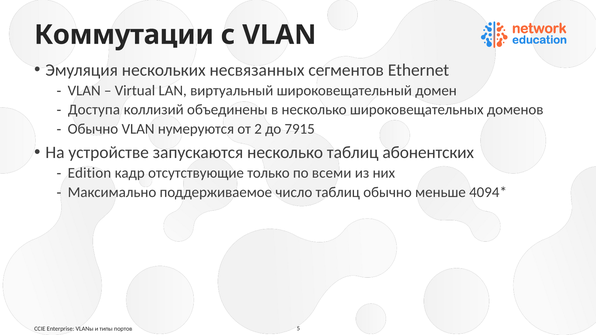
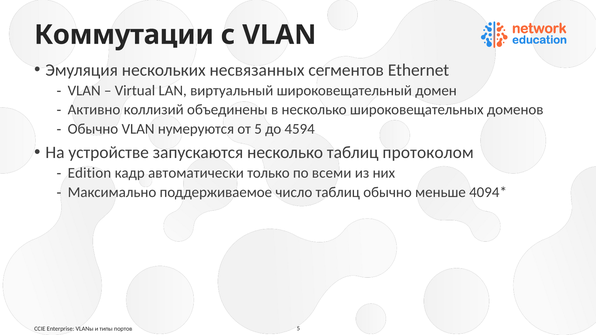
Доступа: Доступа -> Активно (94, 110)
от 2: 2 -> 5 (258, 129)
7915: 7915 -> 4594 (300, 129)
абонентских: абонентских -> протоколом (428, 153)
отсутствующие: отсутствующие -> автоматически (196, 173)
